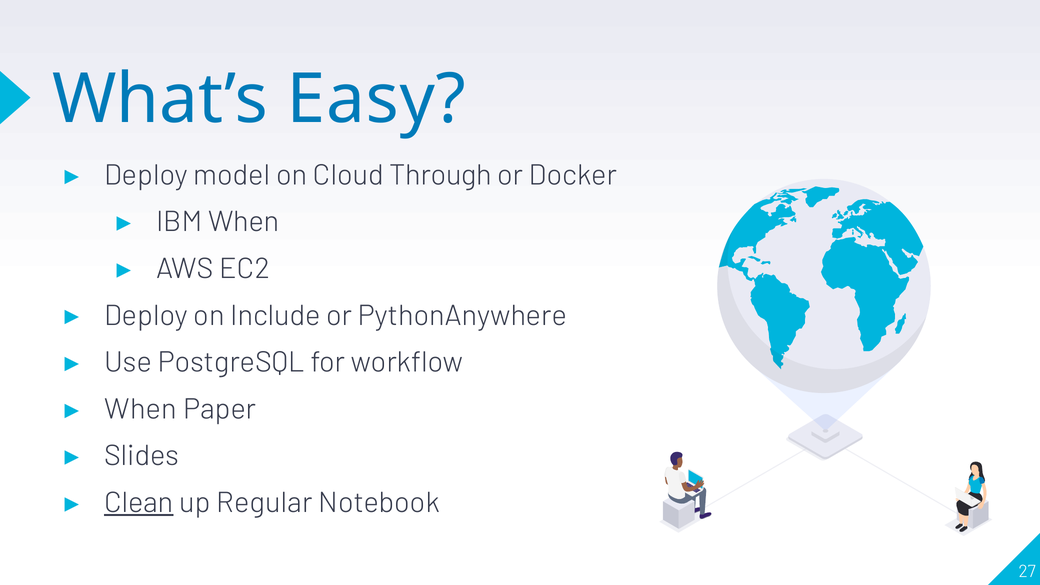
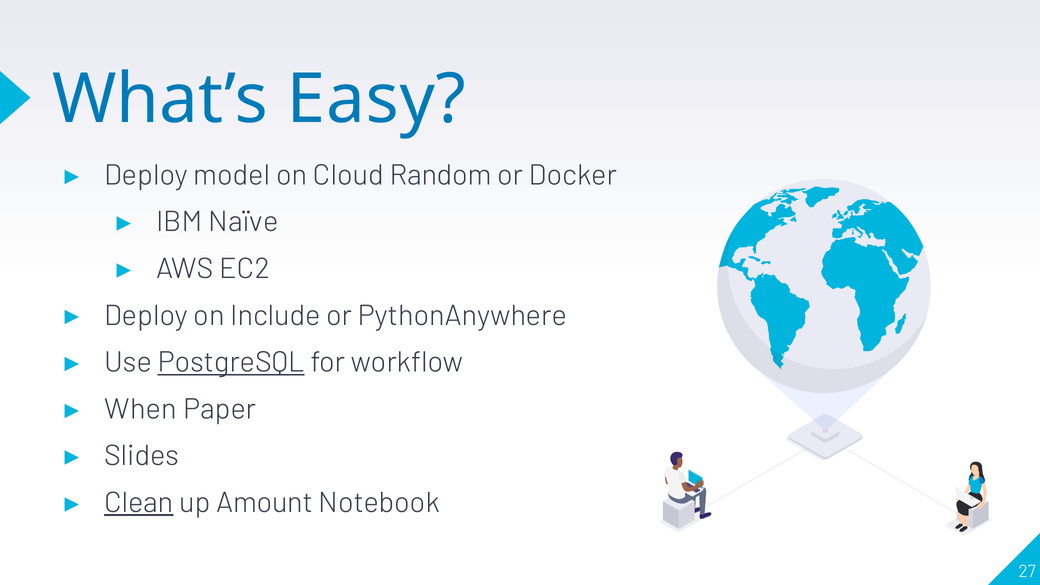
Through: Through -> Random (441, 175)
IBM When: When -> Naïve (243, 222)
PostgreSQL underline: none -> present (231, 362)
Regular: Regular -> Amount (265, 503)
